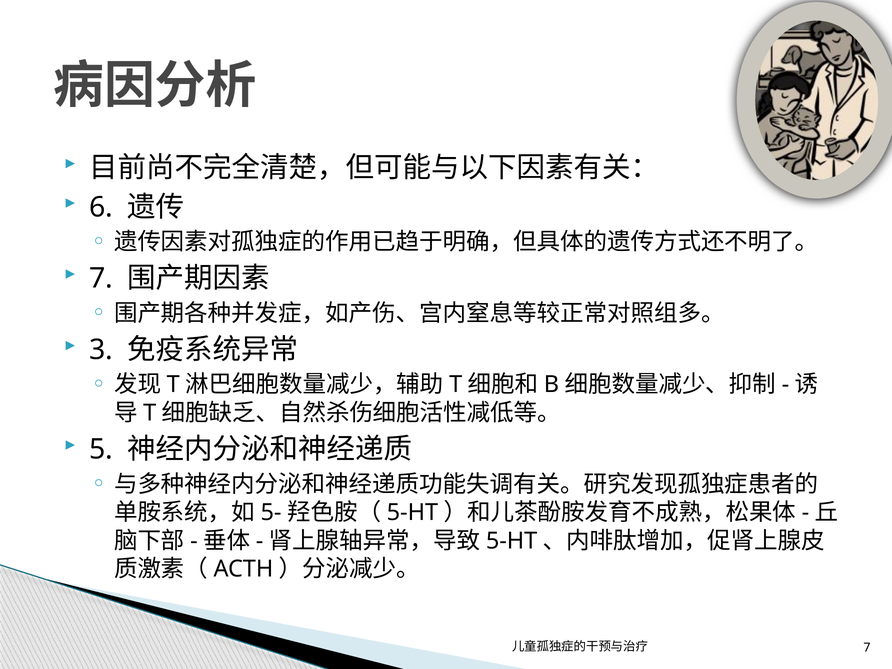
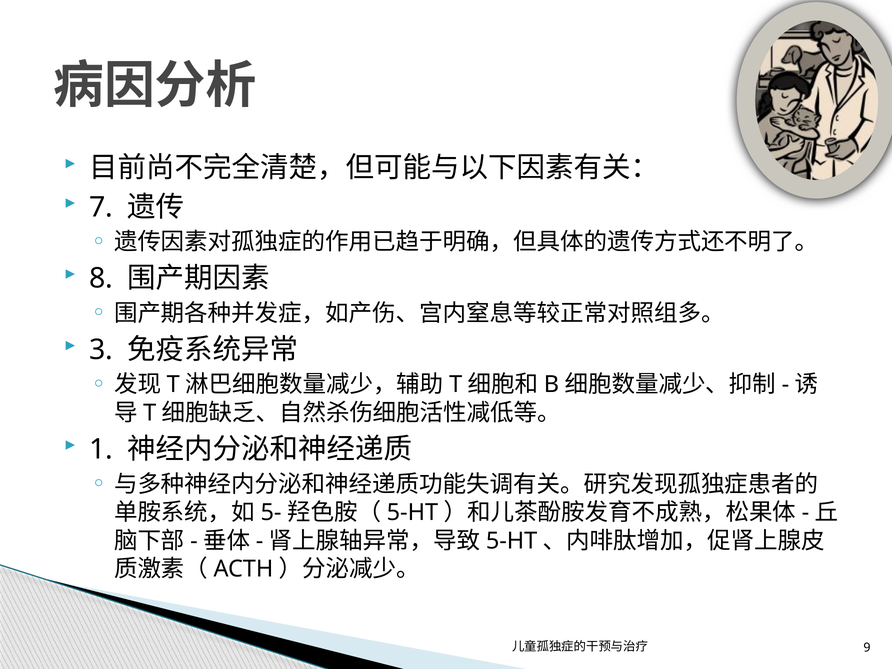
6: 6 -> 7 (101, 207)
7: 7 -> 8 (101, 278)
5: 5 -> 1 (101, 449)
7: 7 -> 9 (867, 648)
